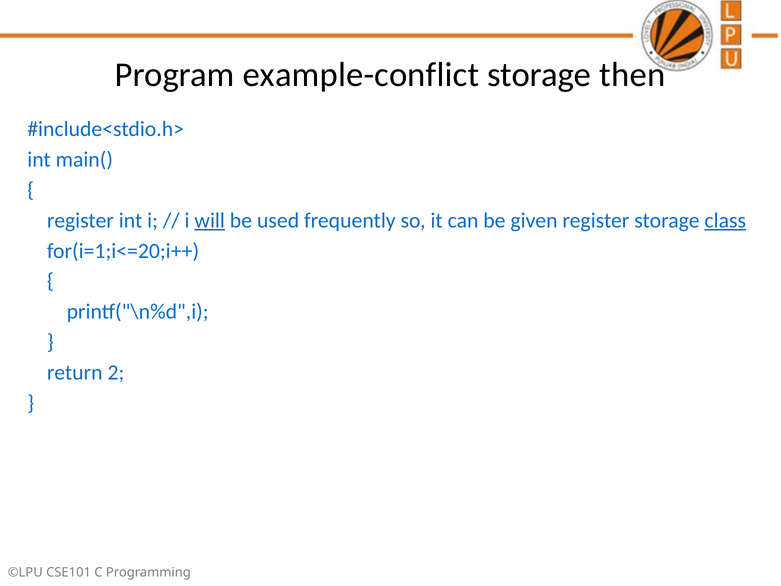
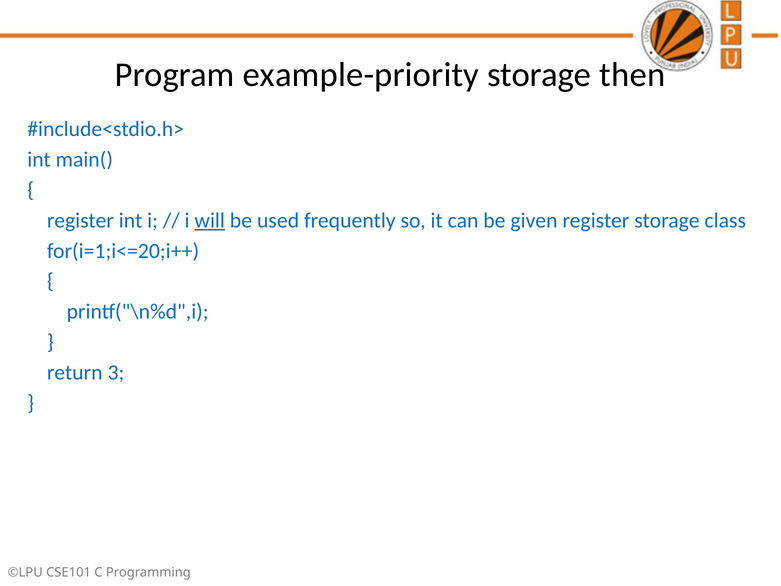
example-conflict: example-conflict -> example-priority (361, 75)
class underline: present -> none (725, 220)
2: 2 -> 3 (116, 372)
